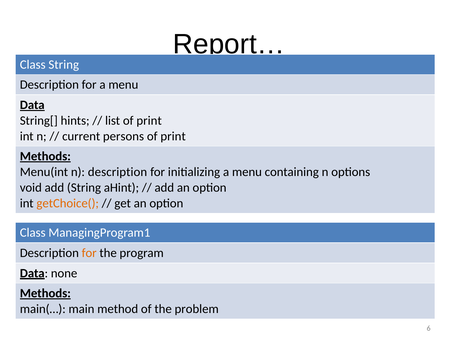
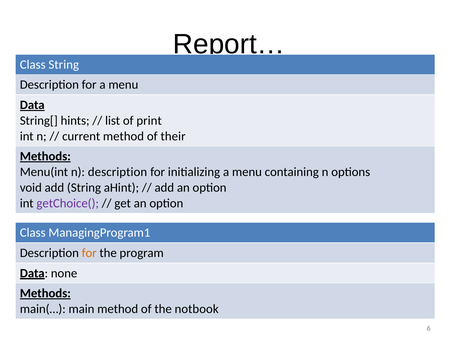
current persons: persons -> method (124, 136)
print: print -> their (173, 136)
getChoice( colour: orange -> purple (68, 203)
problem: problem -> notbook (197, 309)
